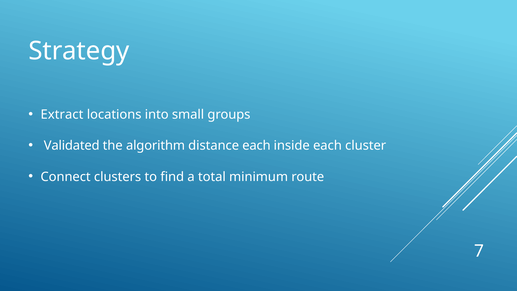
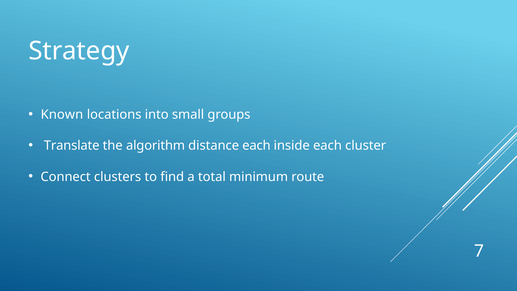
Extract: Extract -> Known (62, 115)
Validated: Validated -> Translate (72, 146)
